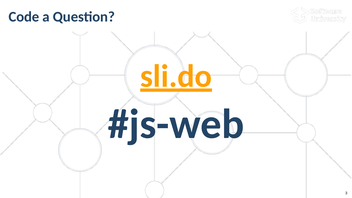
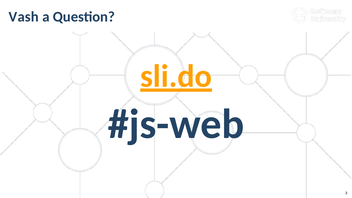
Code: Code -> Vash (24, 17)
